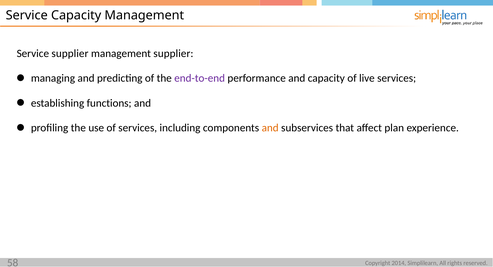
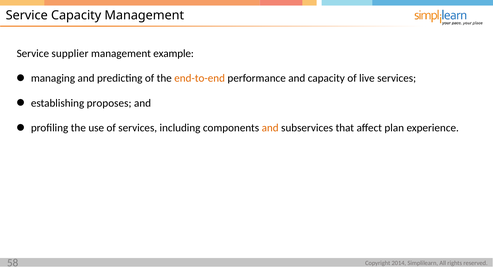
management supplier: supplier -> example (174, 53)
end-to-end colour: purple -> orange (200, 78)
functions: functions -> proposes (109, 103)
